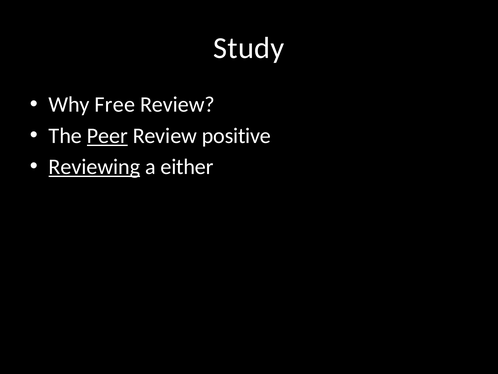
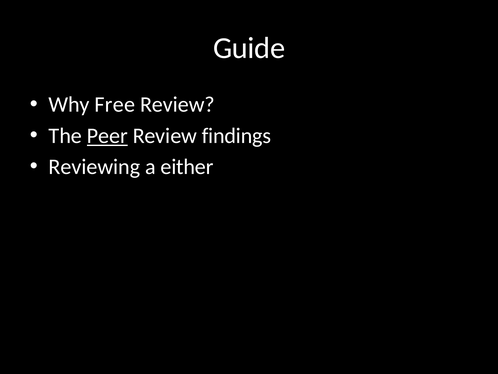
Study: Study -> Guide (249, 48)
positive: positive -> findings (236, 136)
Reviewing underline: present -> none (94, 167)
